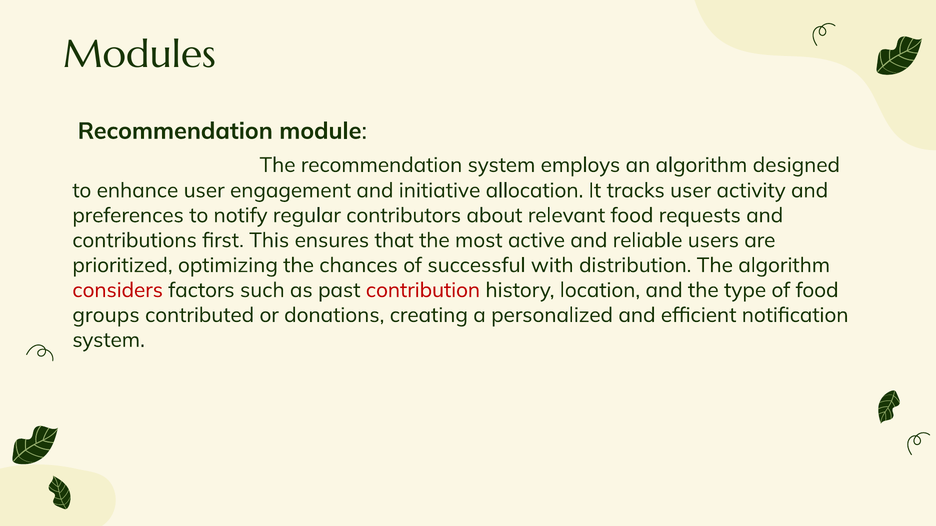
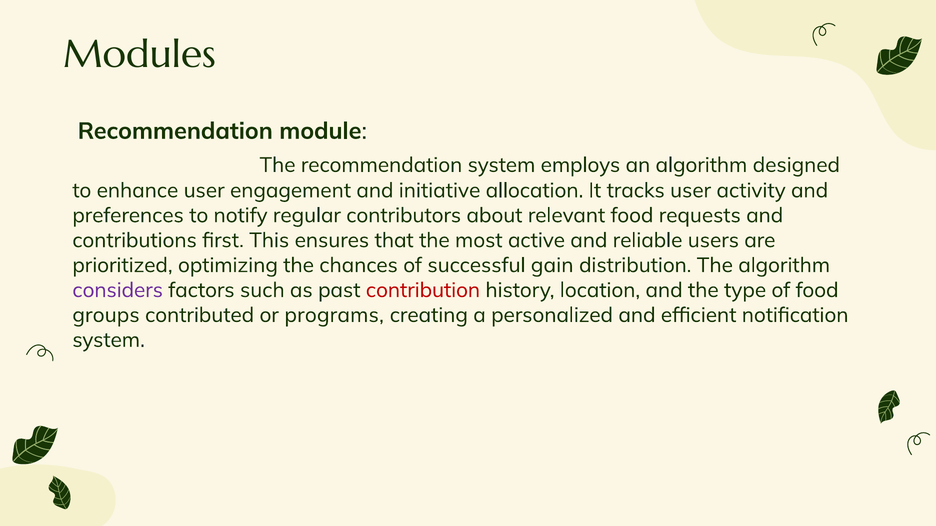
with: with -> gain (552, 266)
considers colour: red -> purple (118, 290)
donations: donations -> programs (334, 315)
